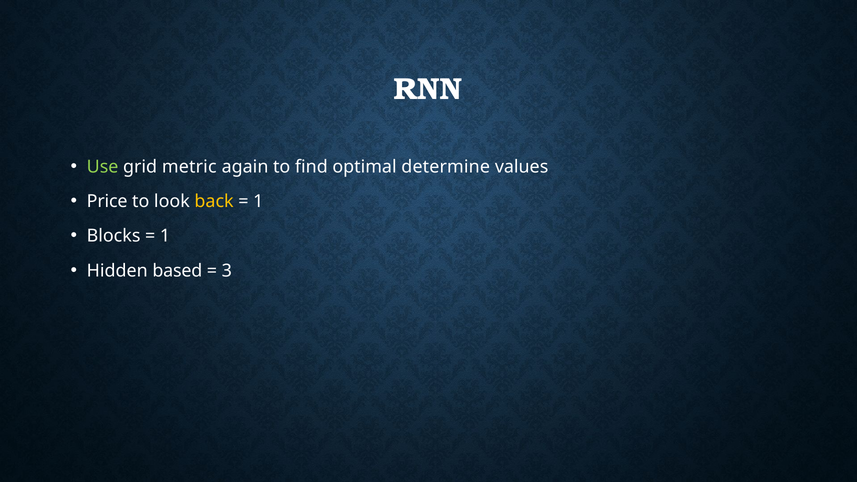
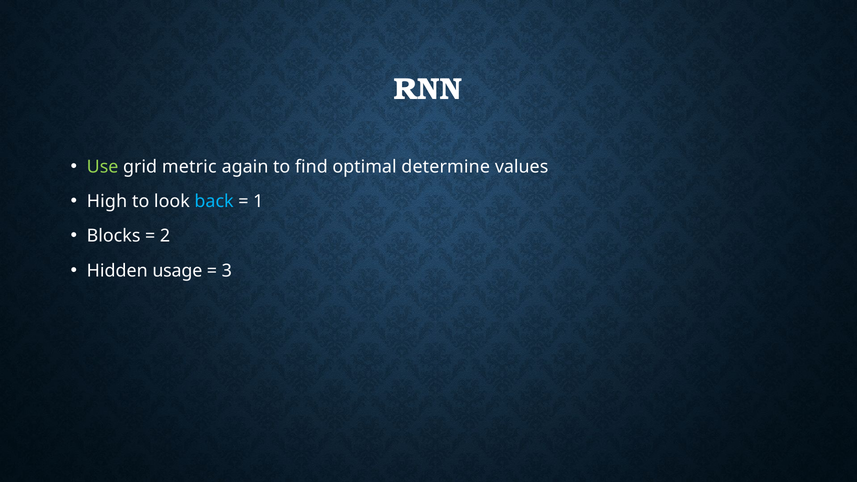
Price: Price -> High (107, 201)
back colour: yellow -> light blue (214, 201)
1: 1 -> 2 (165, 236)
based: based -> usage (177, 271)
